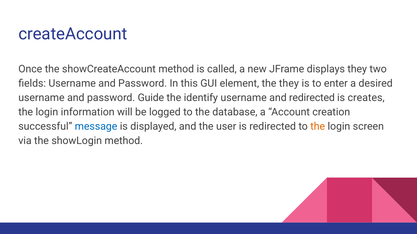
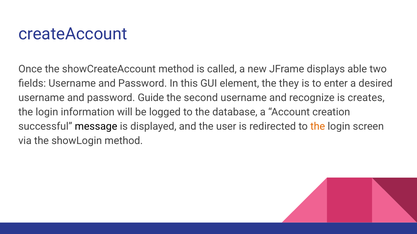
displays they: they -> able (357, 69)
identify: identify -> second (201, 98)
and redirected: redirected -> recognize (312, 98)
message colour: blue -> black (96, 127)
